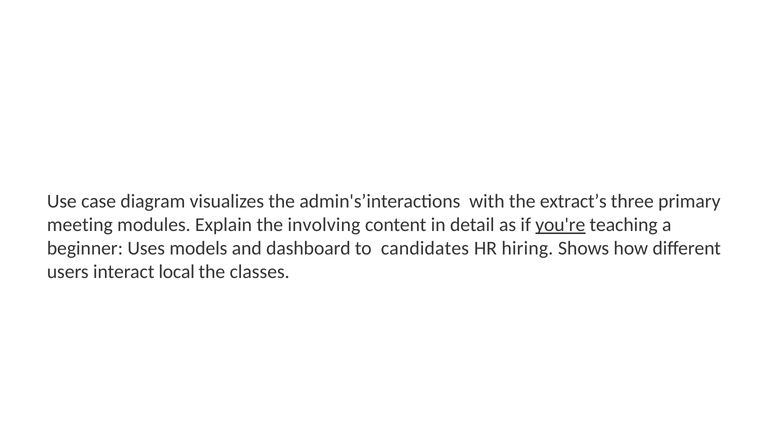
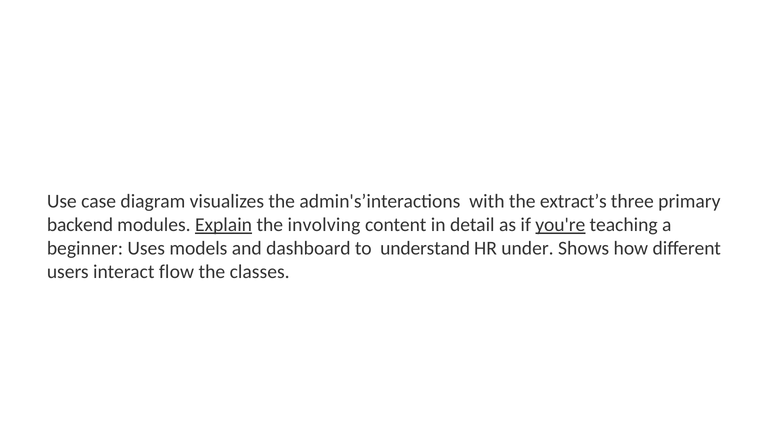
meeting: meeting -> backend (80, 225)
Explain underline: none -> present (224, 225)
candidates: candidates -> understand (425, 248)
hiring: hiring -> under (527, 248)
local: local -> flow (176, 272)
